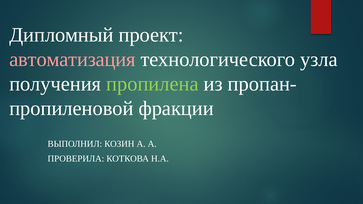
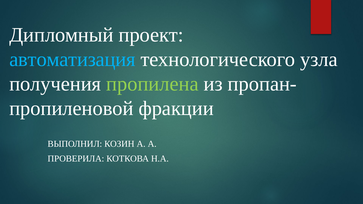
автоматизация colour: pink -> light blue (72, 59)
